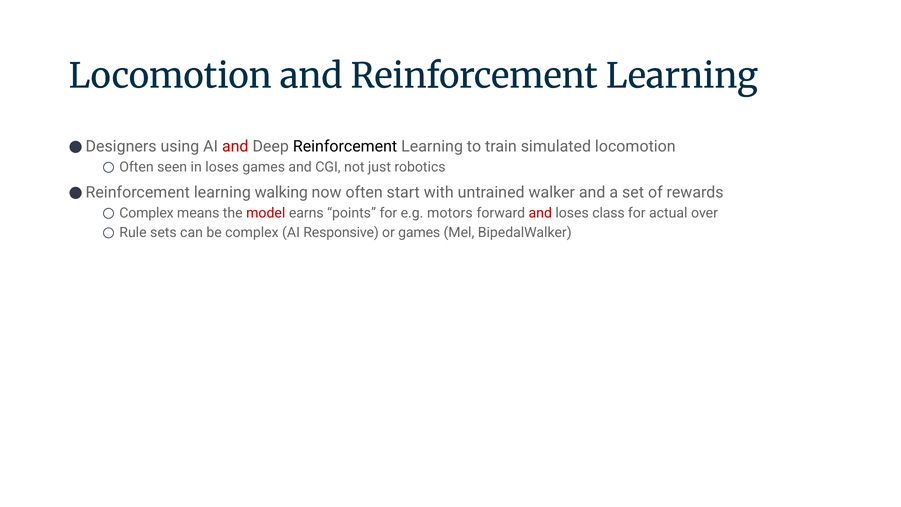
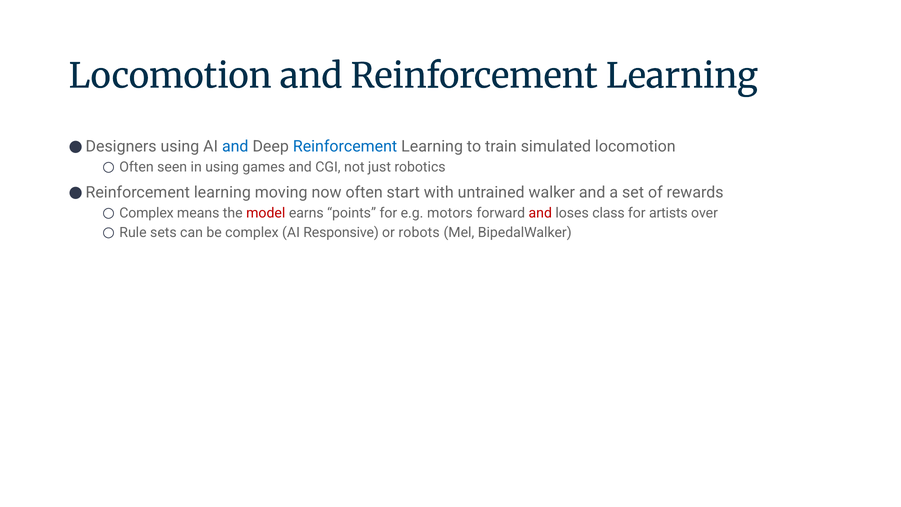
and colour: red -> blue (235, 147)
Reinforcement colour: black -> blue (345, 147)
in loses: loses -> using (222, 167)
walking: walking -> moving (281, 192)
actual: actual -> artists (668, 213)
or games: games -> robots (419, 233)
